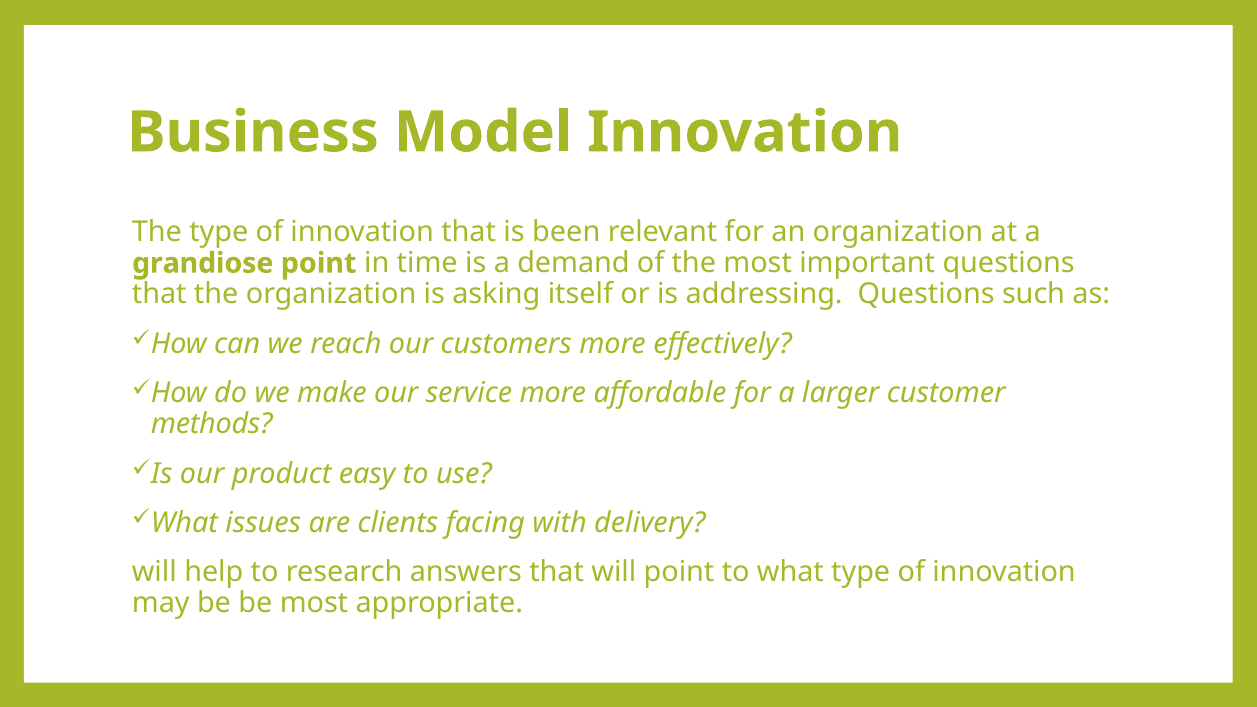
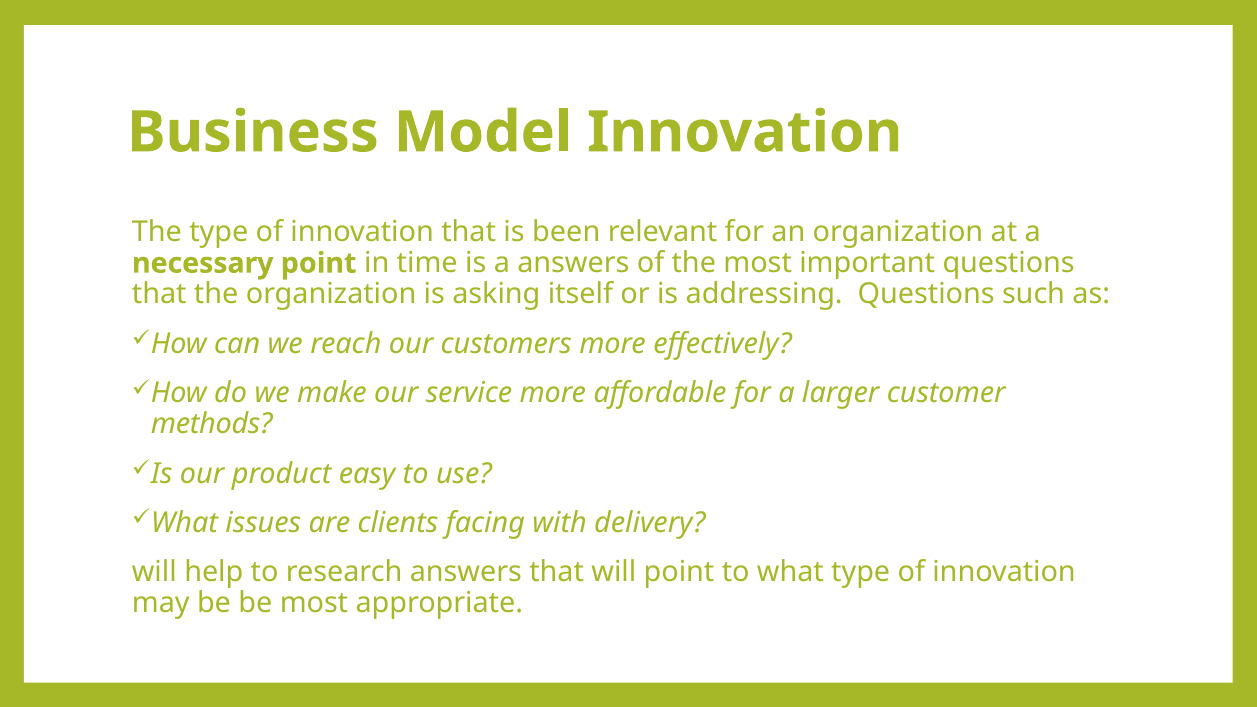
grandiose: grandiose -> necessary (203, 263)
a demand: demand -> answers (573, 263)
